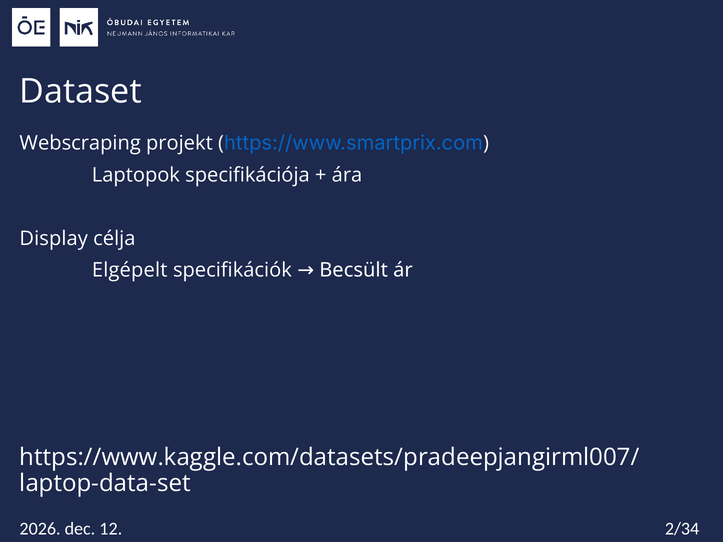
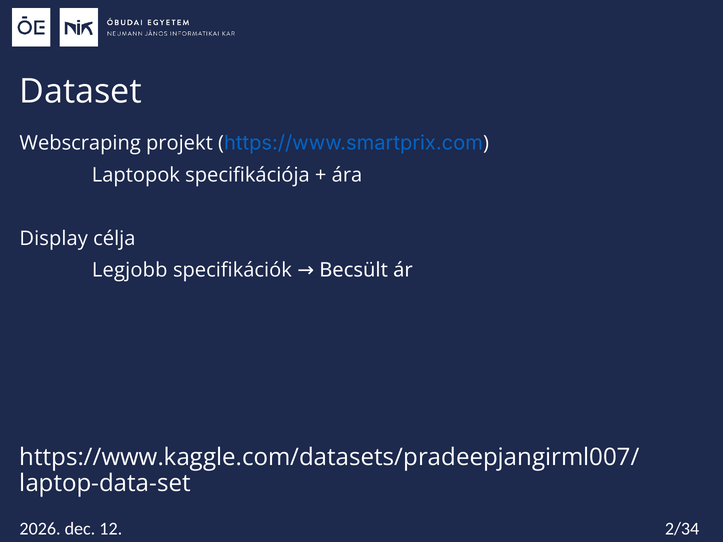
Elgépelt: Elgépelt -> Legjobb (130, 270)
